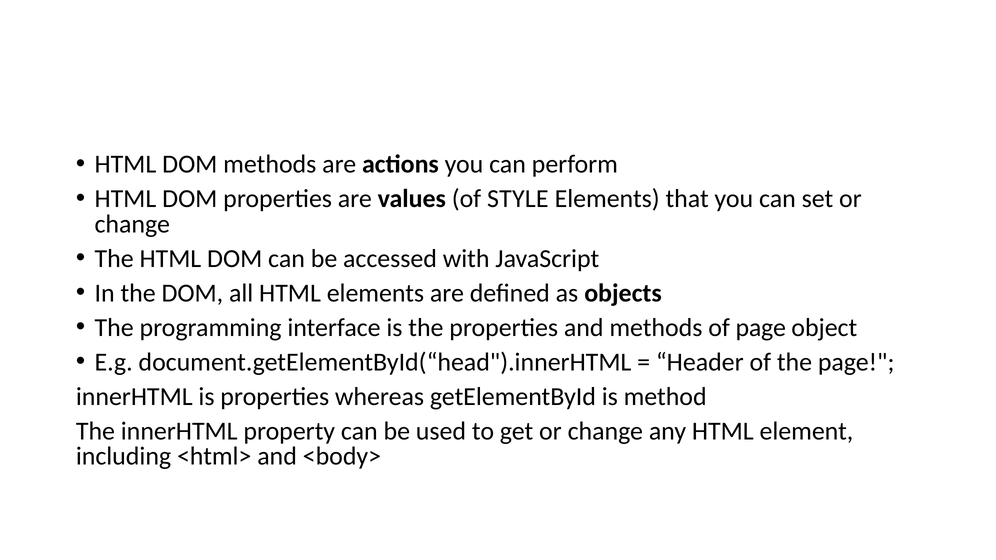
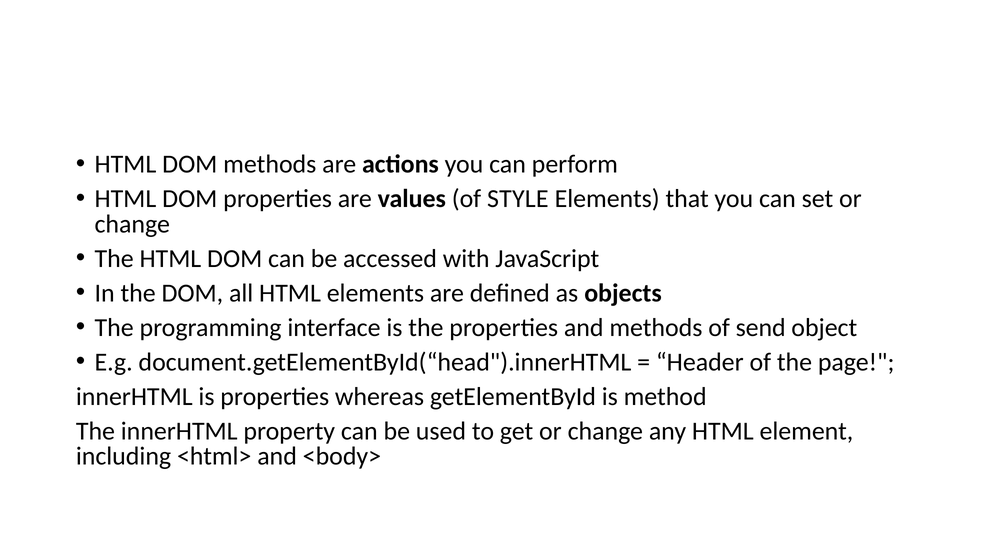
of page: page -> send (761, 328)
